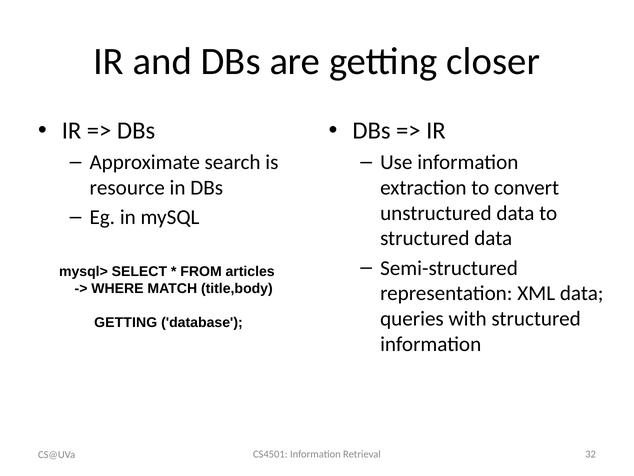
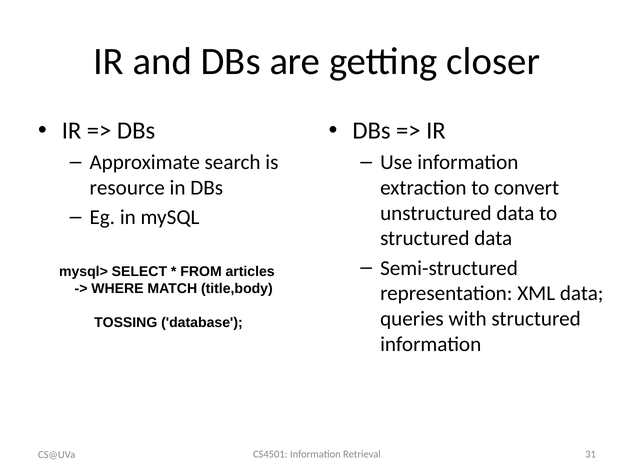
GETTING: GETTING -> TOSSING (126, 322)
32: 32 -> 31 (591, 454)
